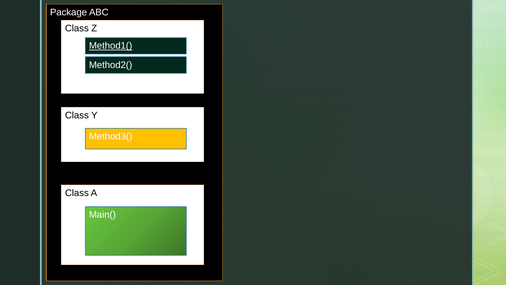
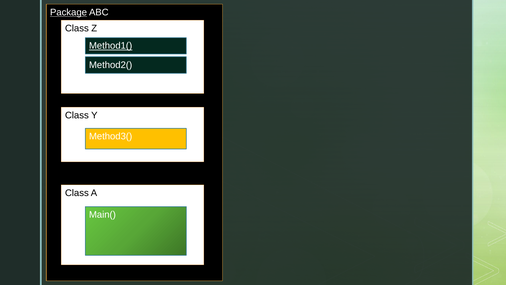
Package underline: none -> present (69, 12)
